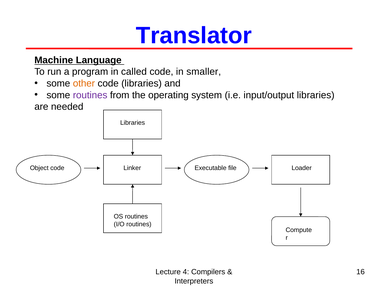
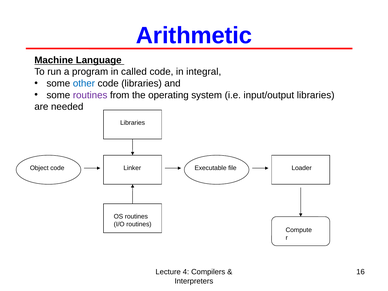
Translator: Translator -> Arithmetic (194, 36)
smaller: smaller -> integral (204, 72)
other colour: orange -> blue (84, 83)
